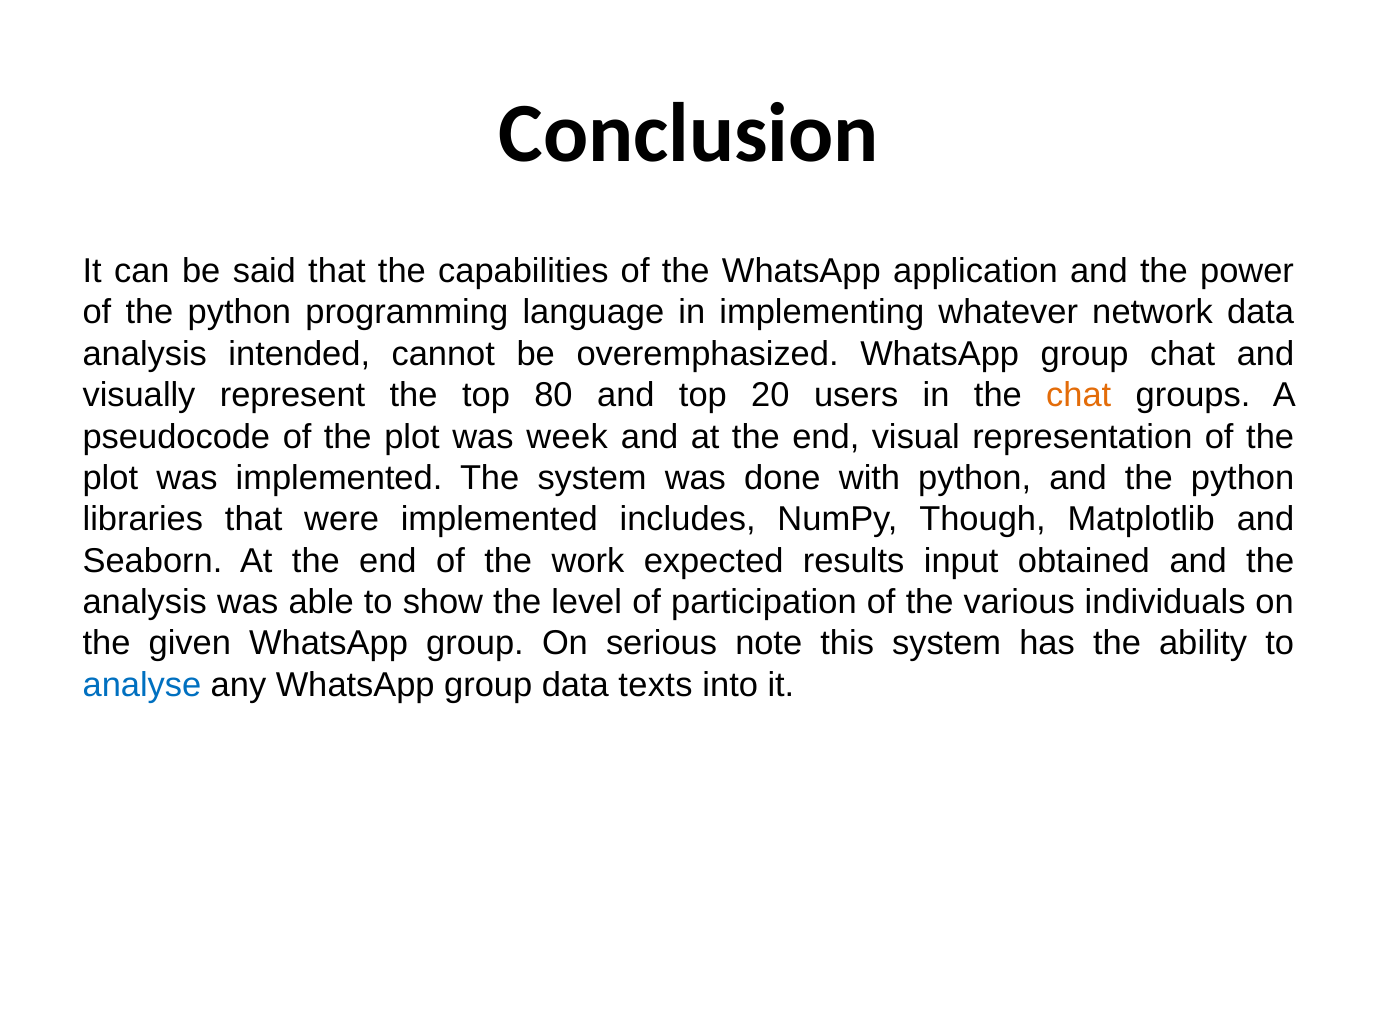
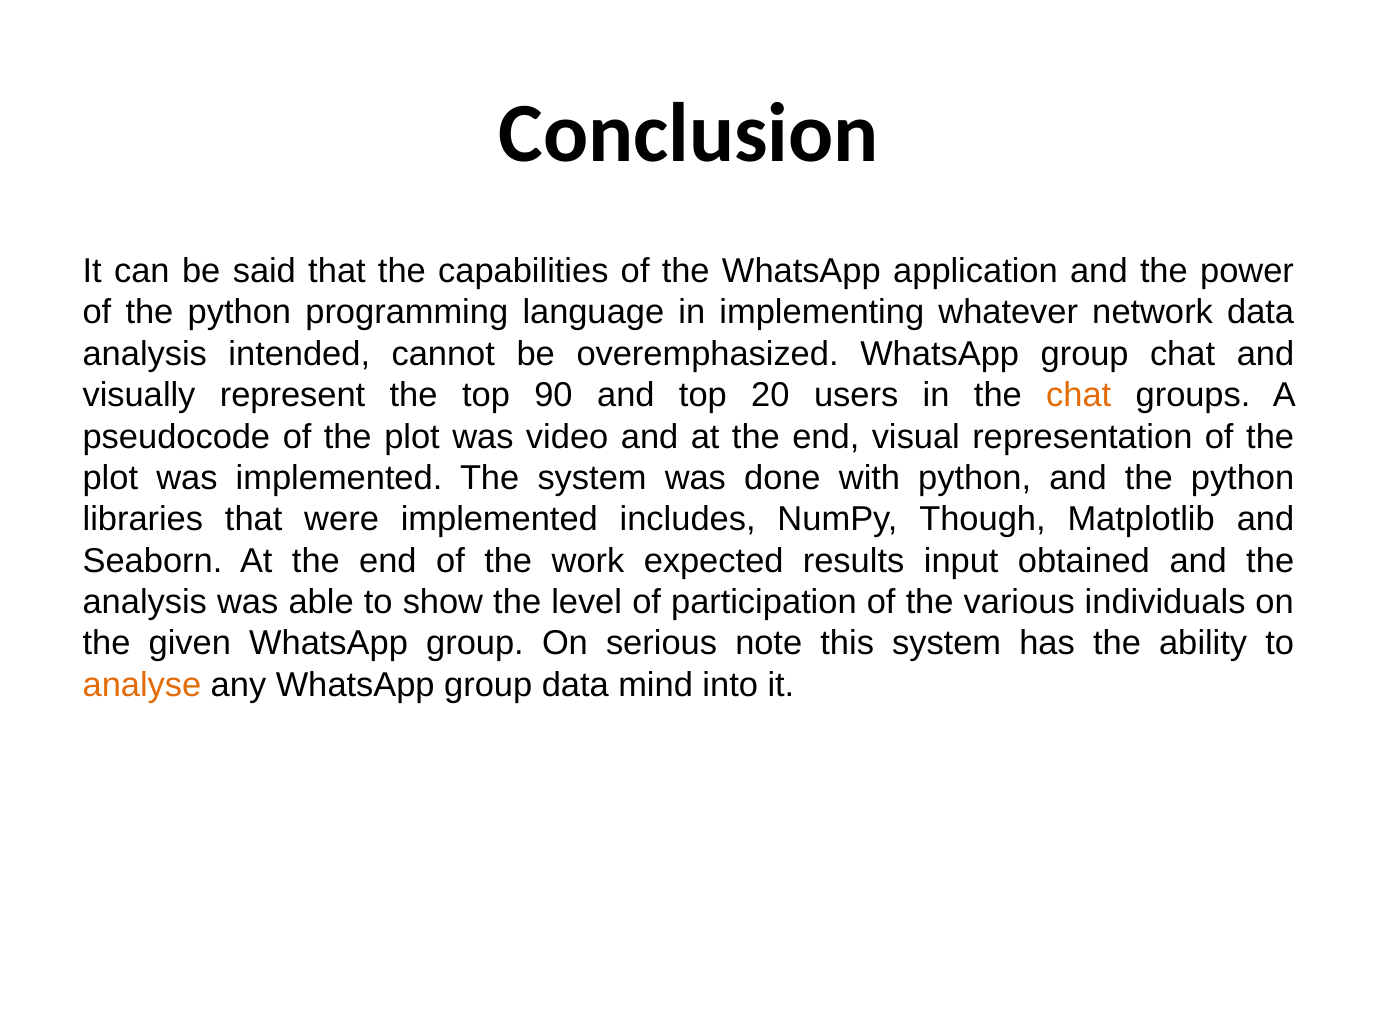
80: 80 -> 90 (554, 395)
week: week -> video (567, 436)
analyse colour: blue -> orange (142, 685)
texts: texts -> mind (656, 685)
